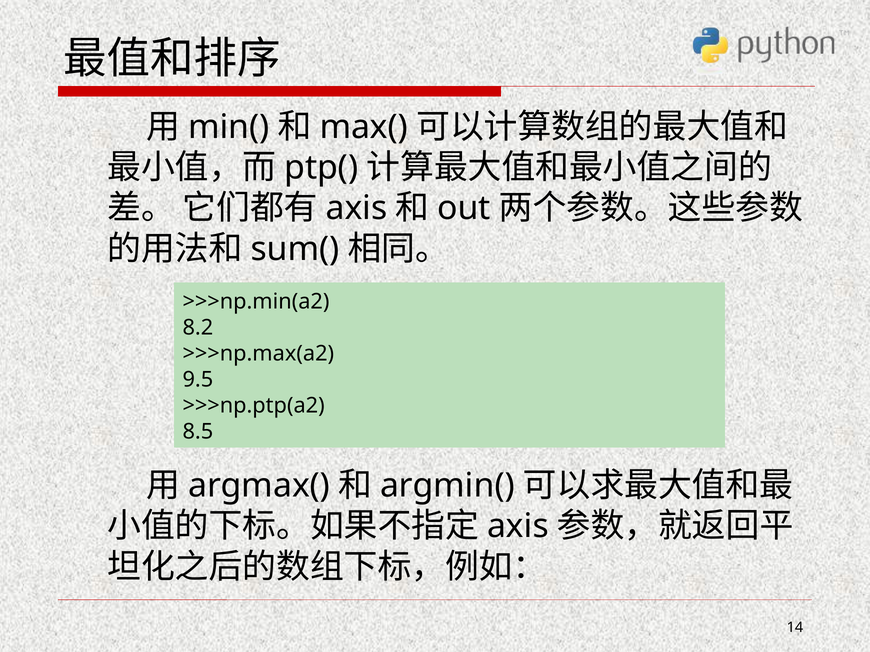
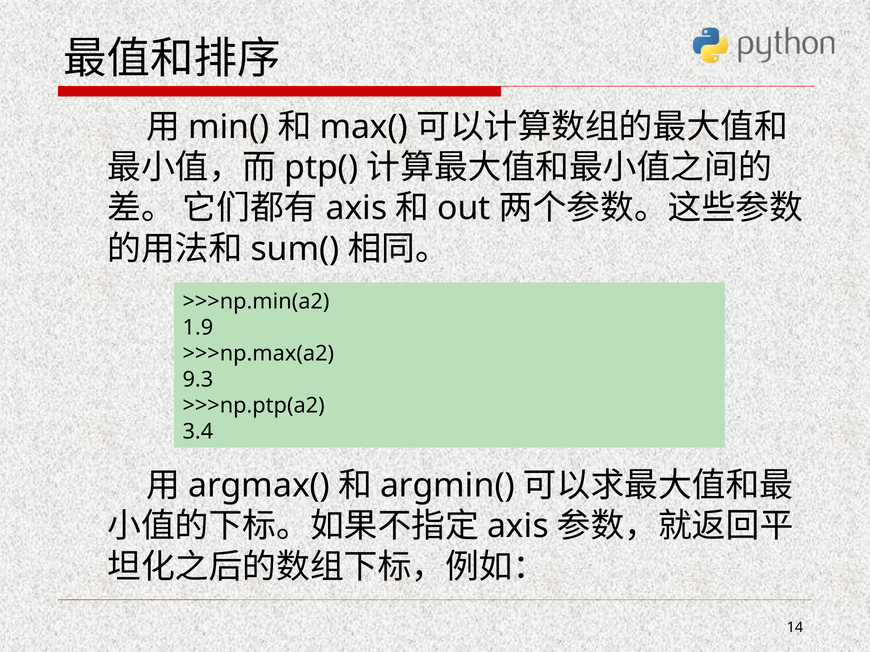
8.2: 8.2 -> 1.9 (198, 328)
9.5: 9.5 -> 9.3 (198, 380)
8.5: 8.5 -> 3.4 (198, 432)
